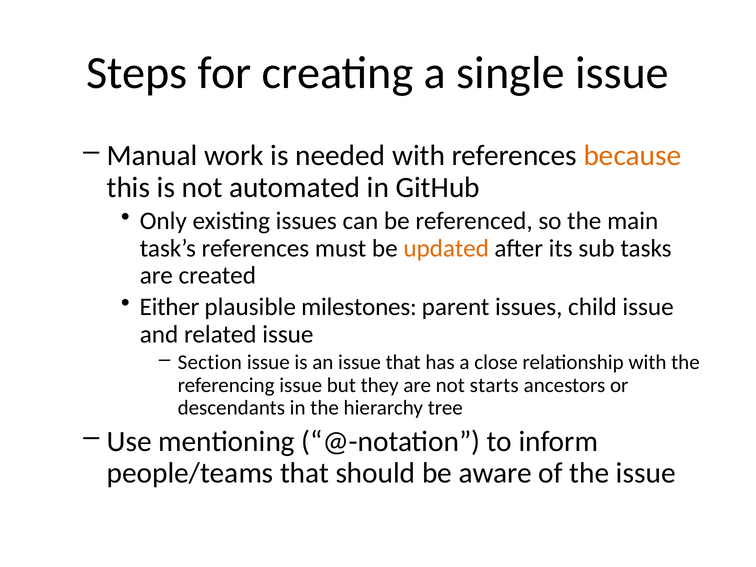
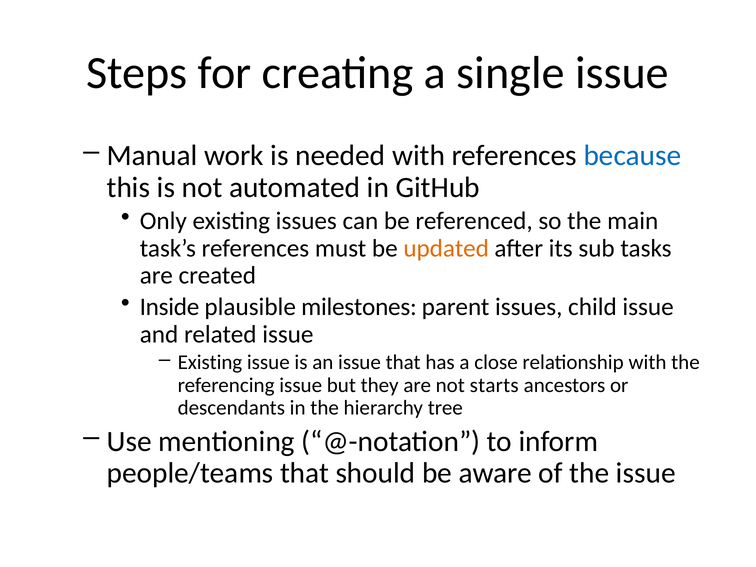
because colour: orange -> blue (632, 156)
Either: Either -> Inside (169, 307)
Section: Section -> Existing (210, 362)
